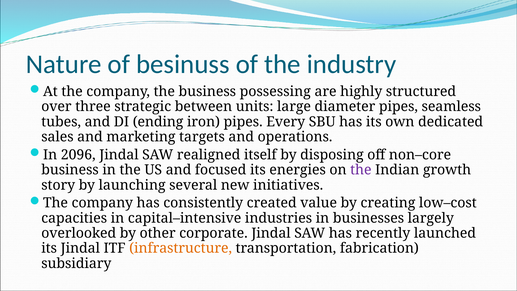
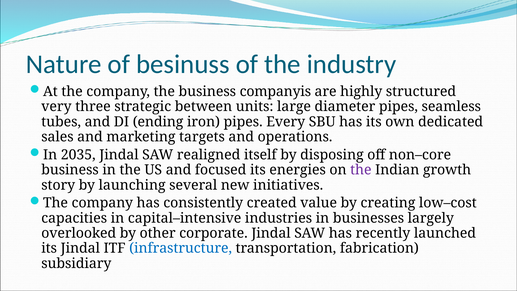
possessing: possessing -> companyis (275, 91)
over: over -> very (56, 107)
2096: 2096 -> 2035 (78, 155)
infrastructure colour: orange -> blue (181, 248)
